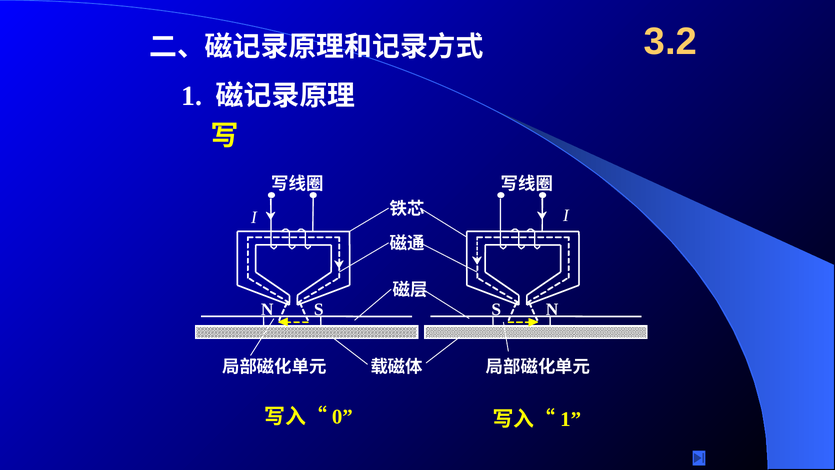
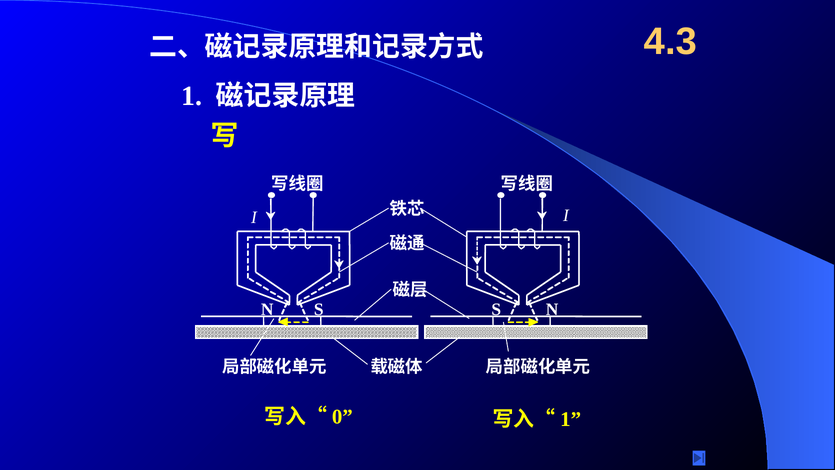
3.2: 3.2 -> 4.3 (671, 42)
